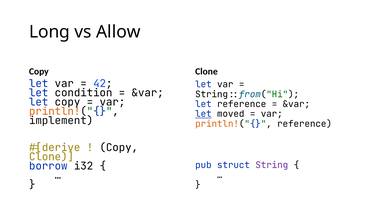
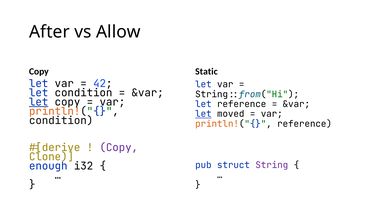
Long: Long -> After (49, 32)
Clone: Clone -> Static (206, 71)
let underline: none -> present (39, 102)
implement: implement -> condition (61, 120)
Copy colour: black -> purple (119, 147)
borrow: borrow -> enough (48, 166)
